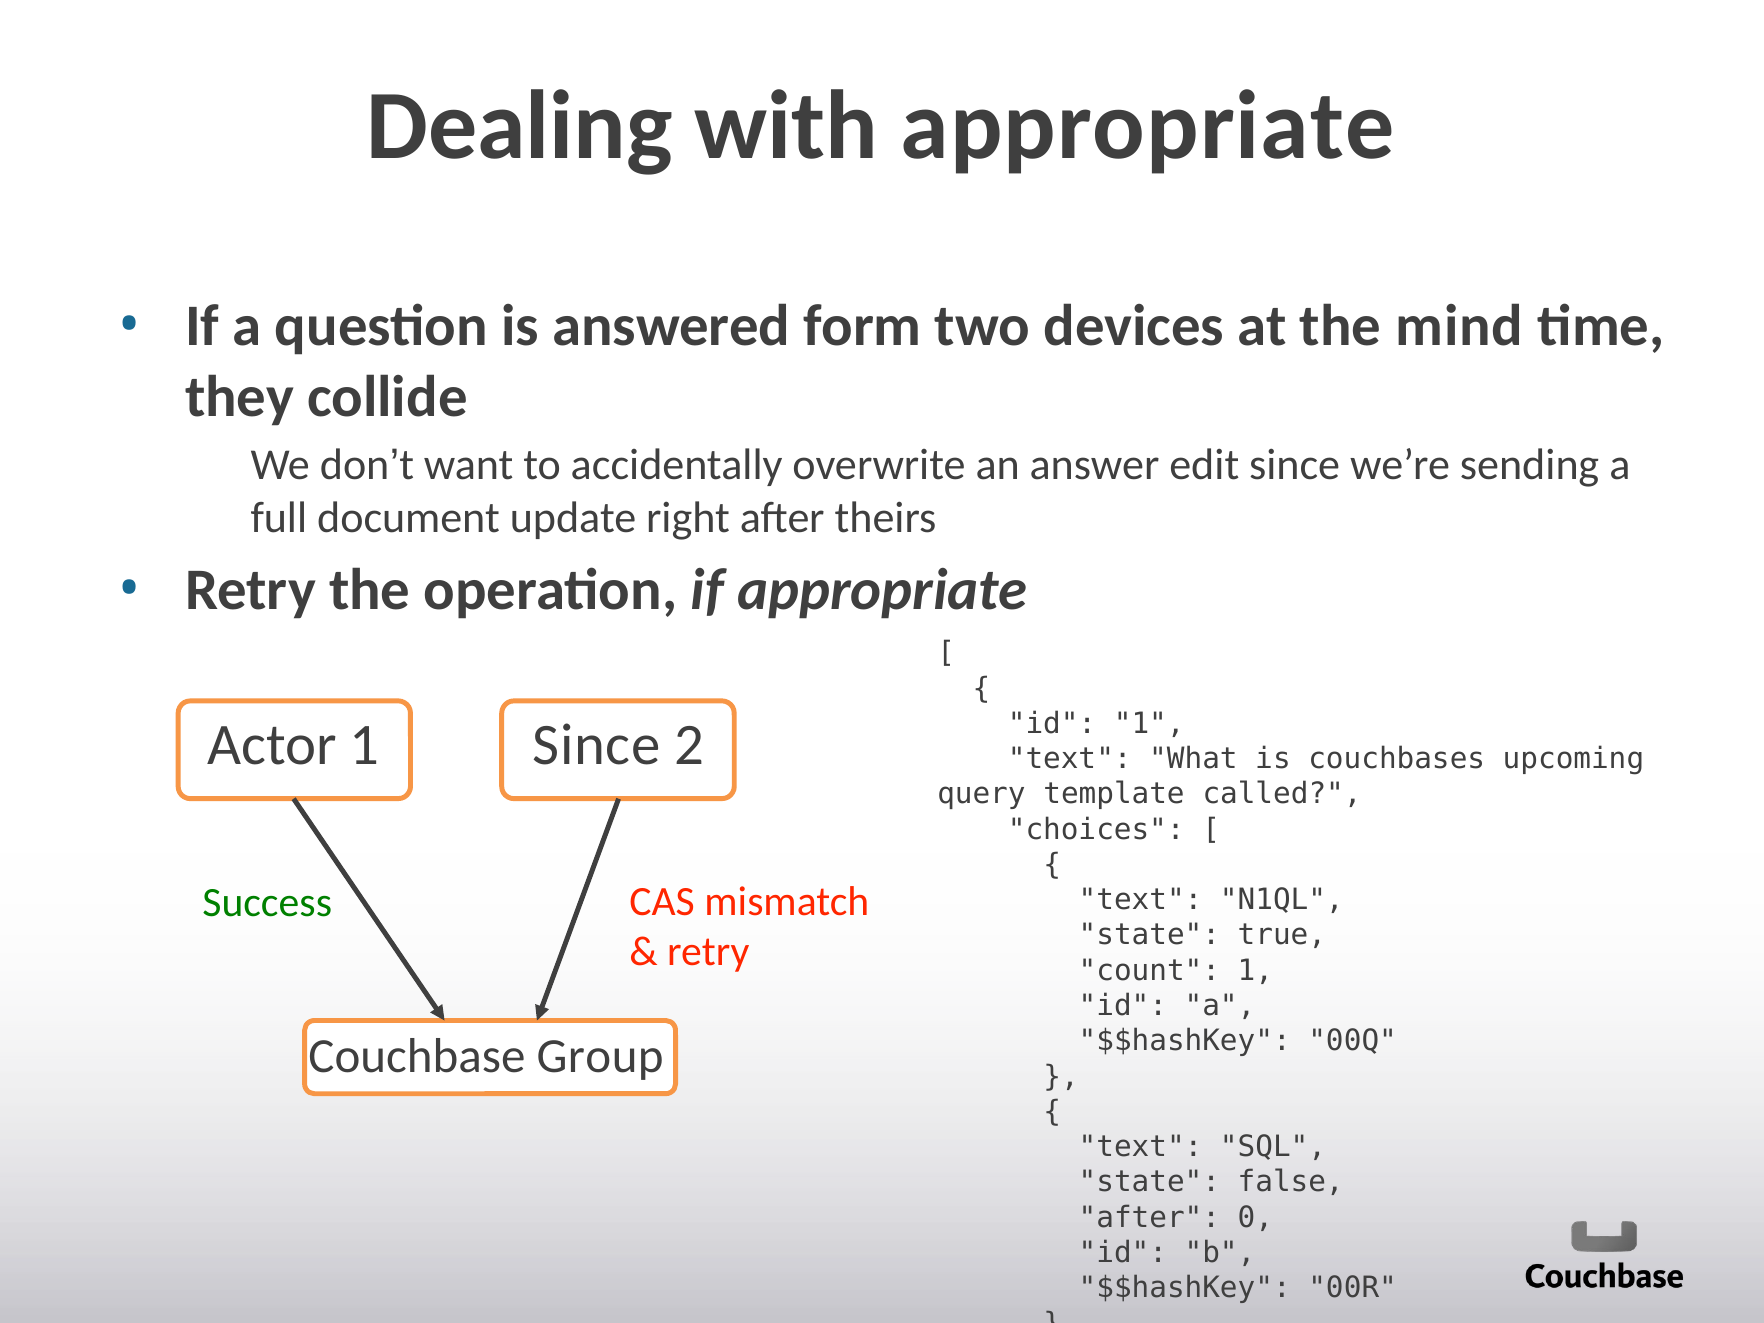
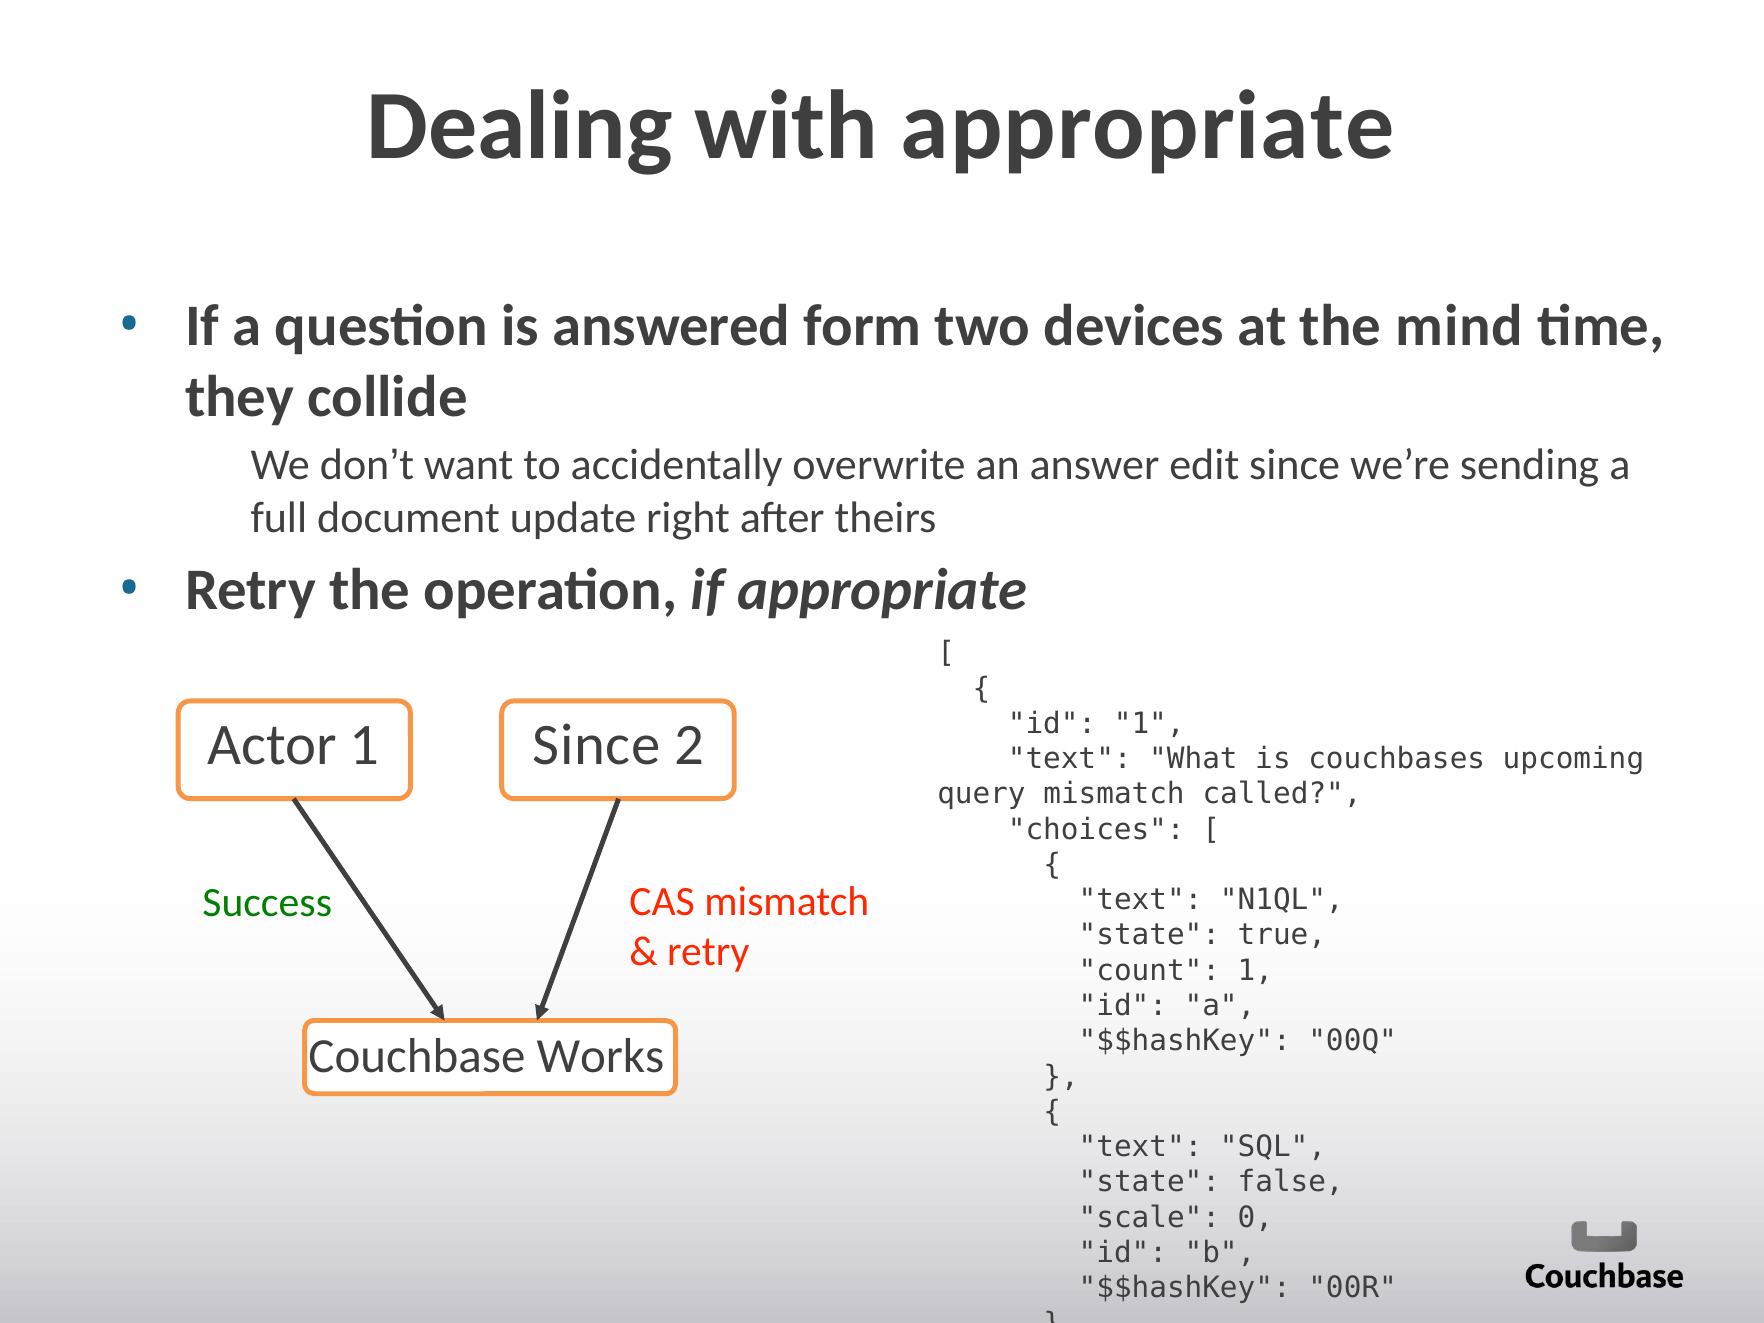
query template: template -> mismatch (1114, 794)
Group: Group -> Works (600, 1057)
after: after -> scale (1149, 1218)
